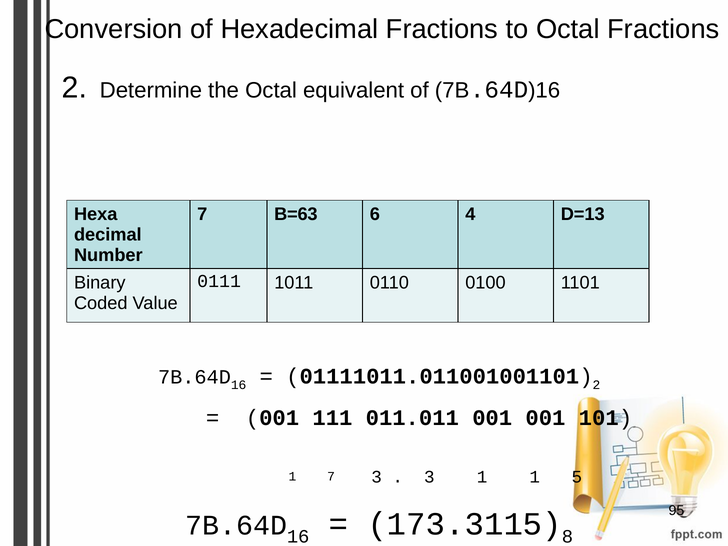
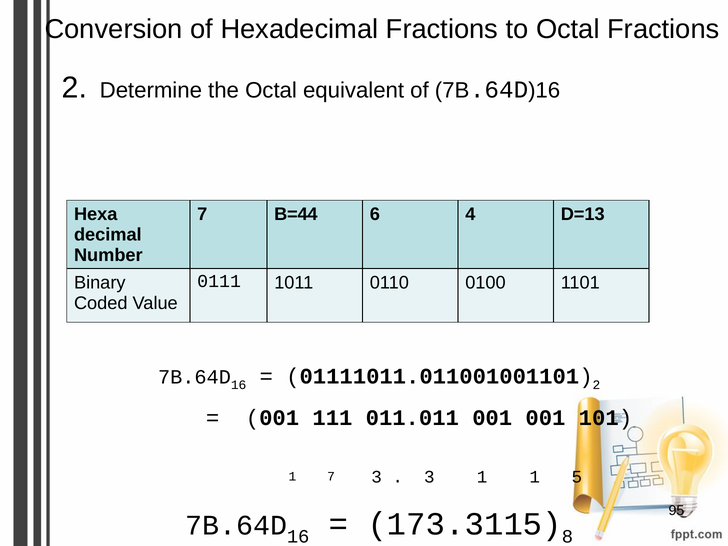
B=63: B=63 -> B=44 (296, 214)
